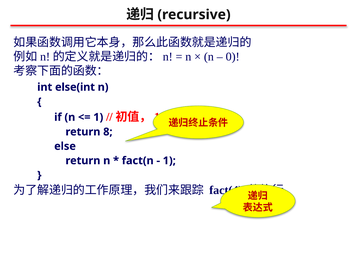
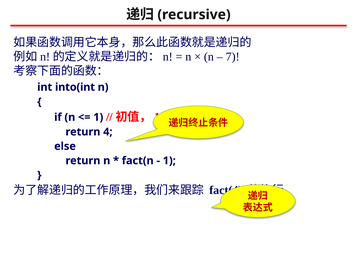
0: 0 -> 7 (233, 57)
else(int: else(int -> into(int (75, 87)
8: 8 -> 4 (108, 132)
